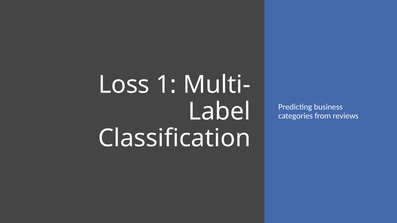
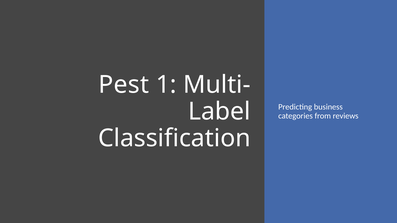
Loss: Loss -> Pest (124, 85)
